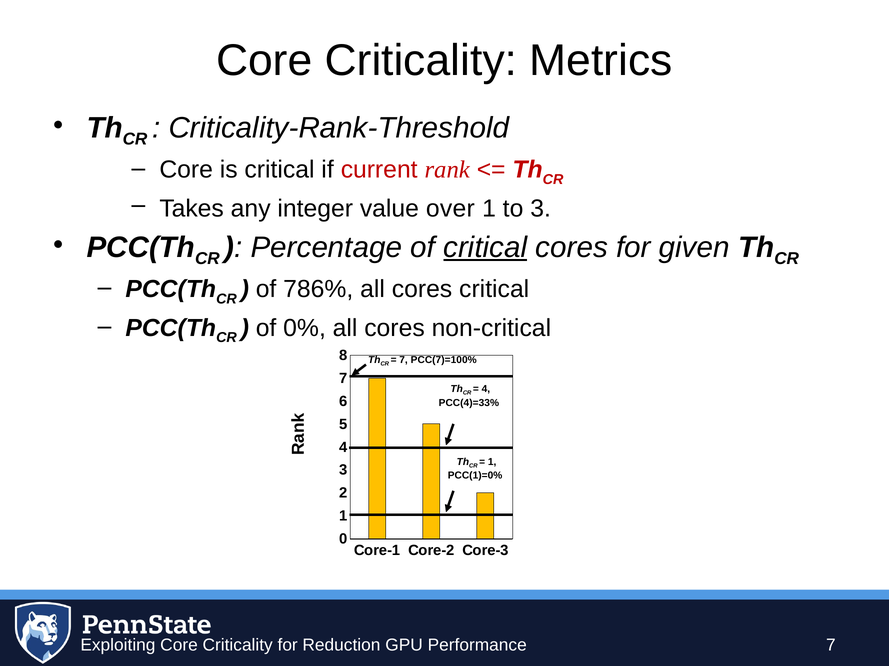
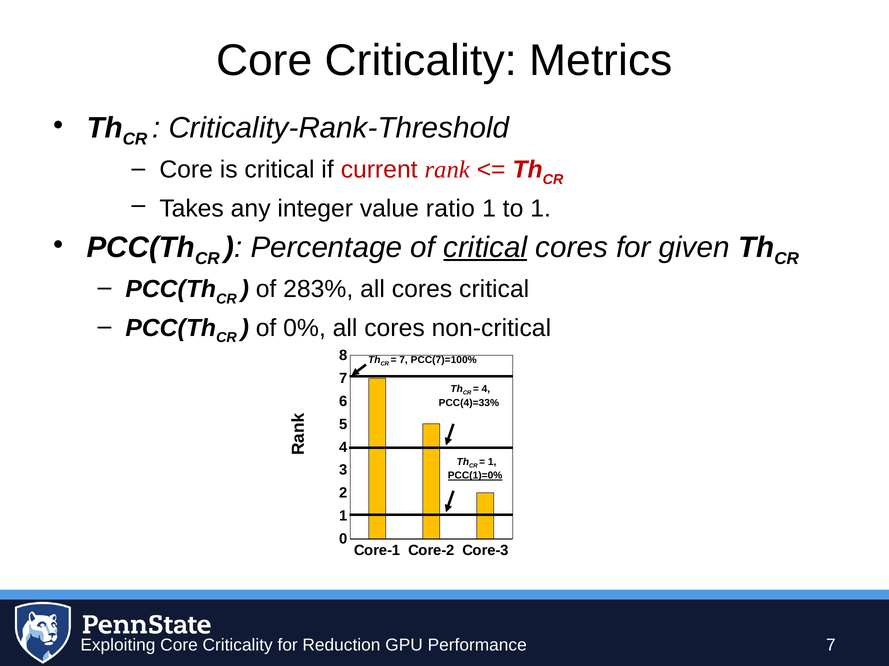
over: over -> ratio (450, 209)
to 3: 3 -> 1 (541, 209)
786%: 786% -> 283% (318, 290)
PCC(1)=0% underline: none -> present (475, 476)
